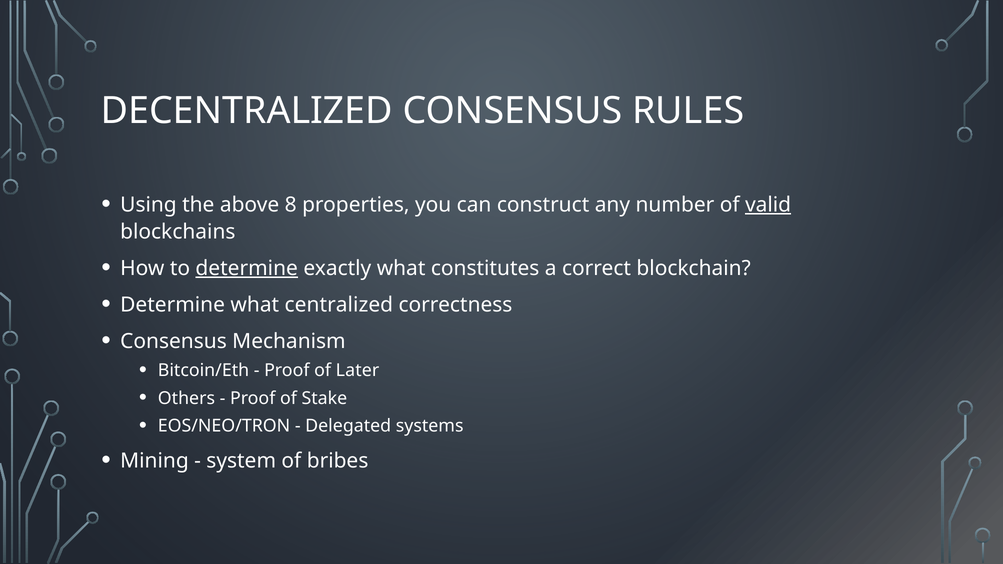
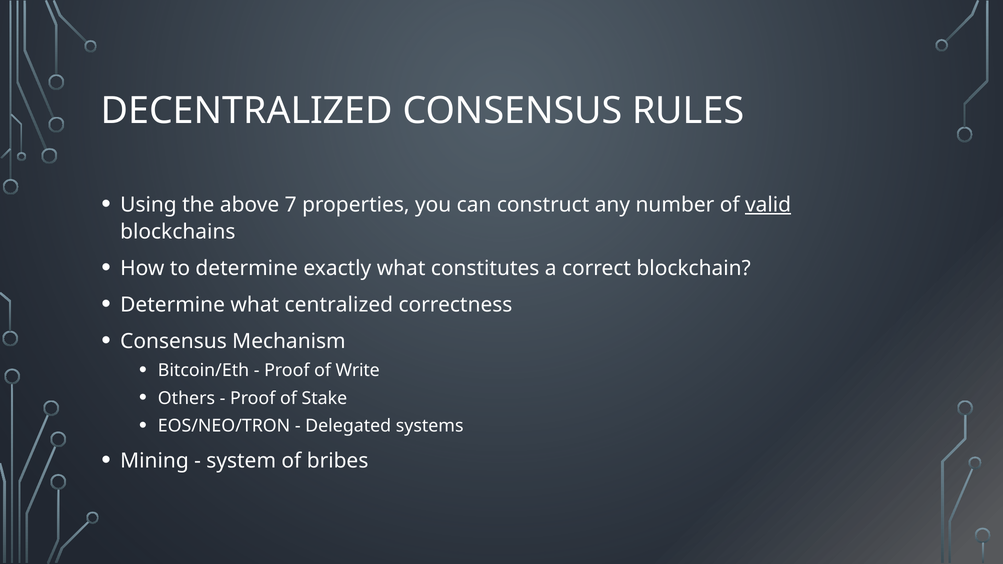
8: 8 -> 7 (291, 205)
determine underline: present -> none (247, 268)
Later: Later -> Write (358, 371)
